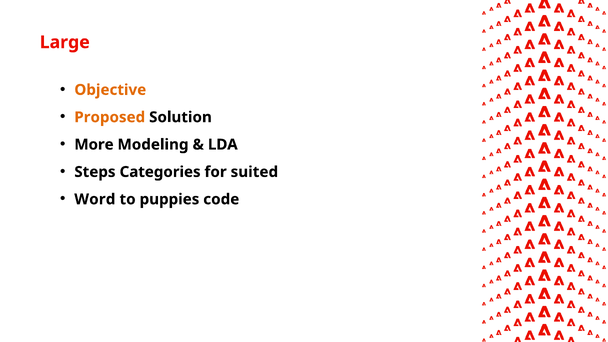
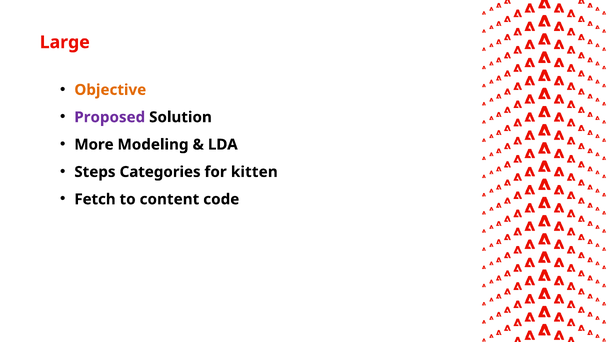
Proposed colour: orange -> purple (110, 117)
suited: suited -> kitten (254, 172)
Word: Word -> Fetch (95, 199)
puppies: puppies -> content (169, 199)
